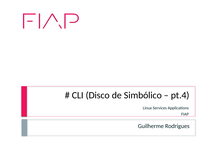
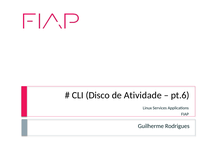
Simbólico: Simbólico -> Atividade (143, 96)
pt.4: pt.4 -> pt.6 (180, 96)
